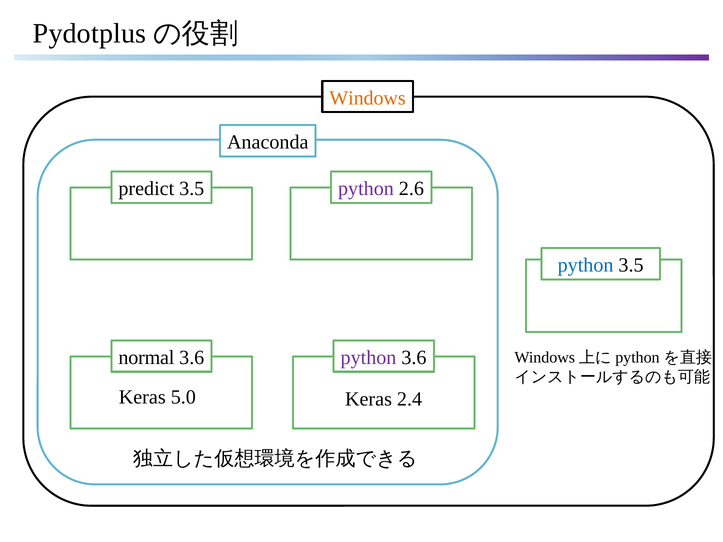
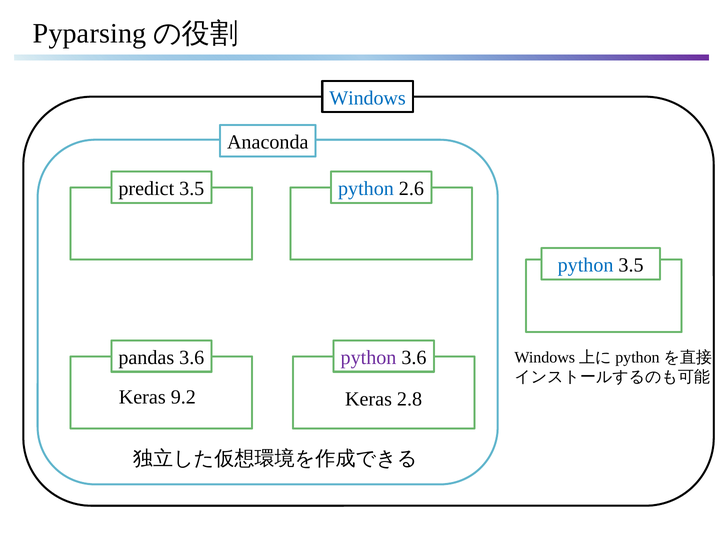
Pydotplus: Pydotplus -> Pyparsing (90, 33)
Windows colour: orange -> blue (368, 98)
python colour: purple -> blue (366, 189)
normal: normal -> pandas (146, 358)
5.0: 5.0 -> 9.2 (183, 397)
2.4: 2.4 -> 2.8 (410, 399)
